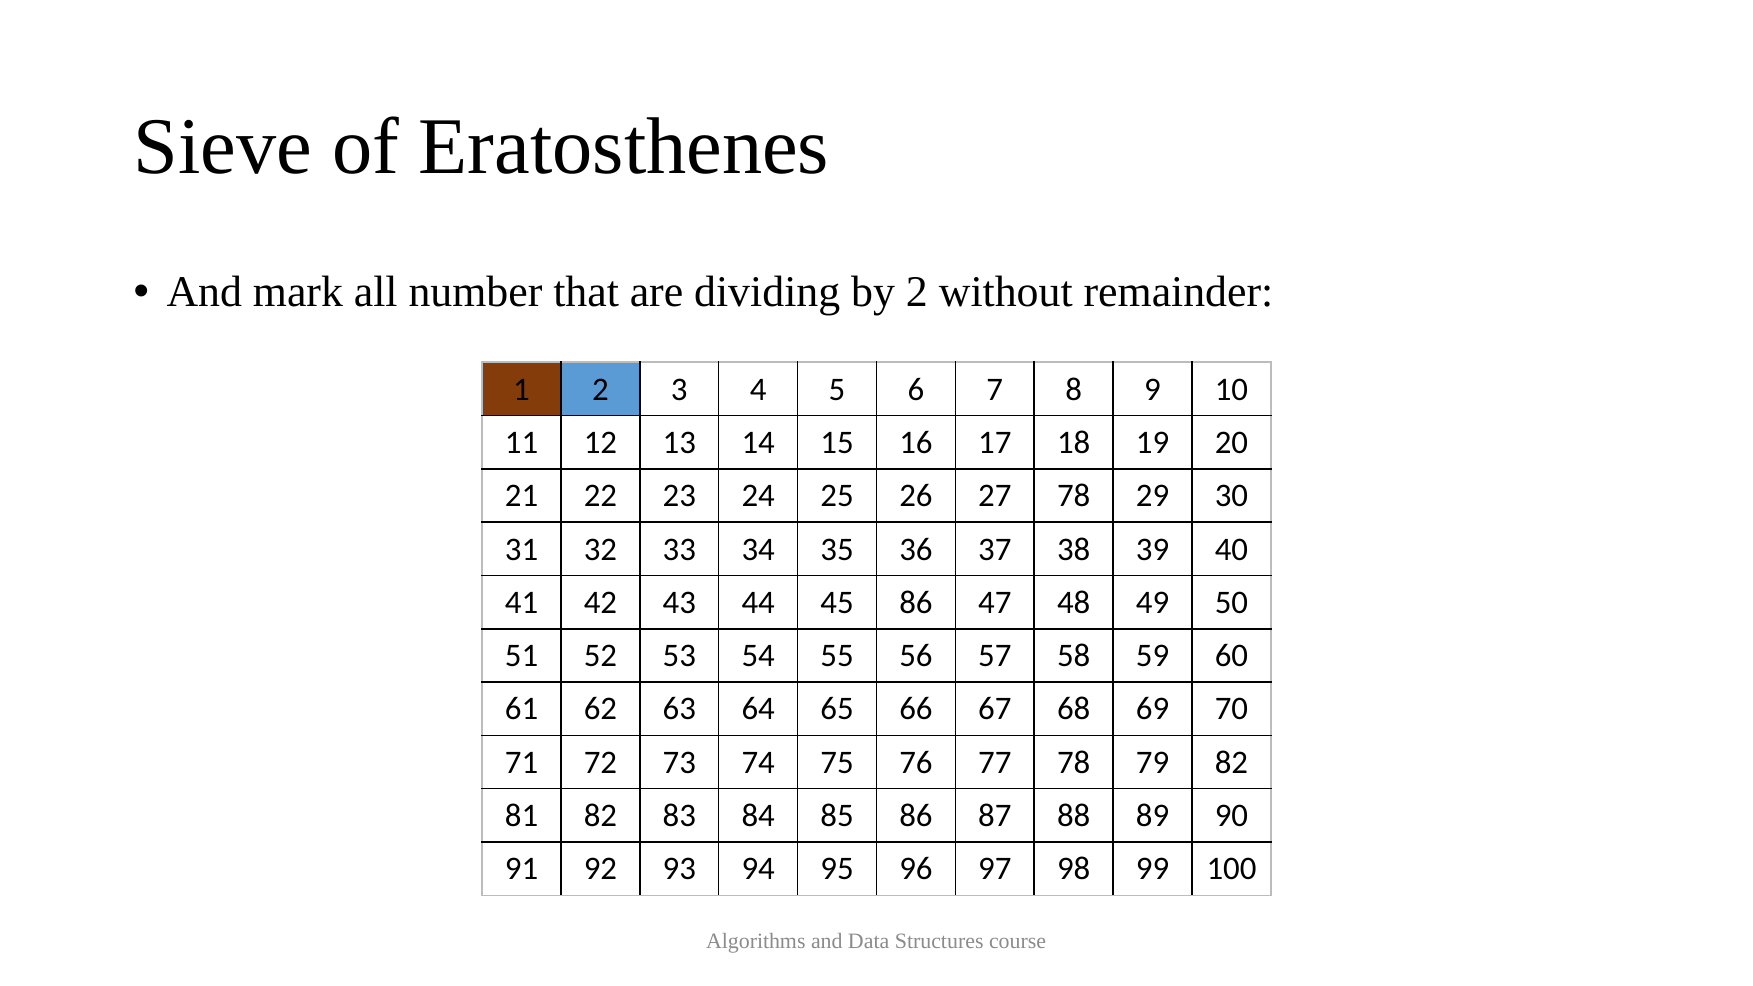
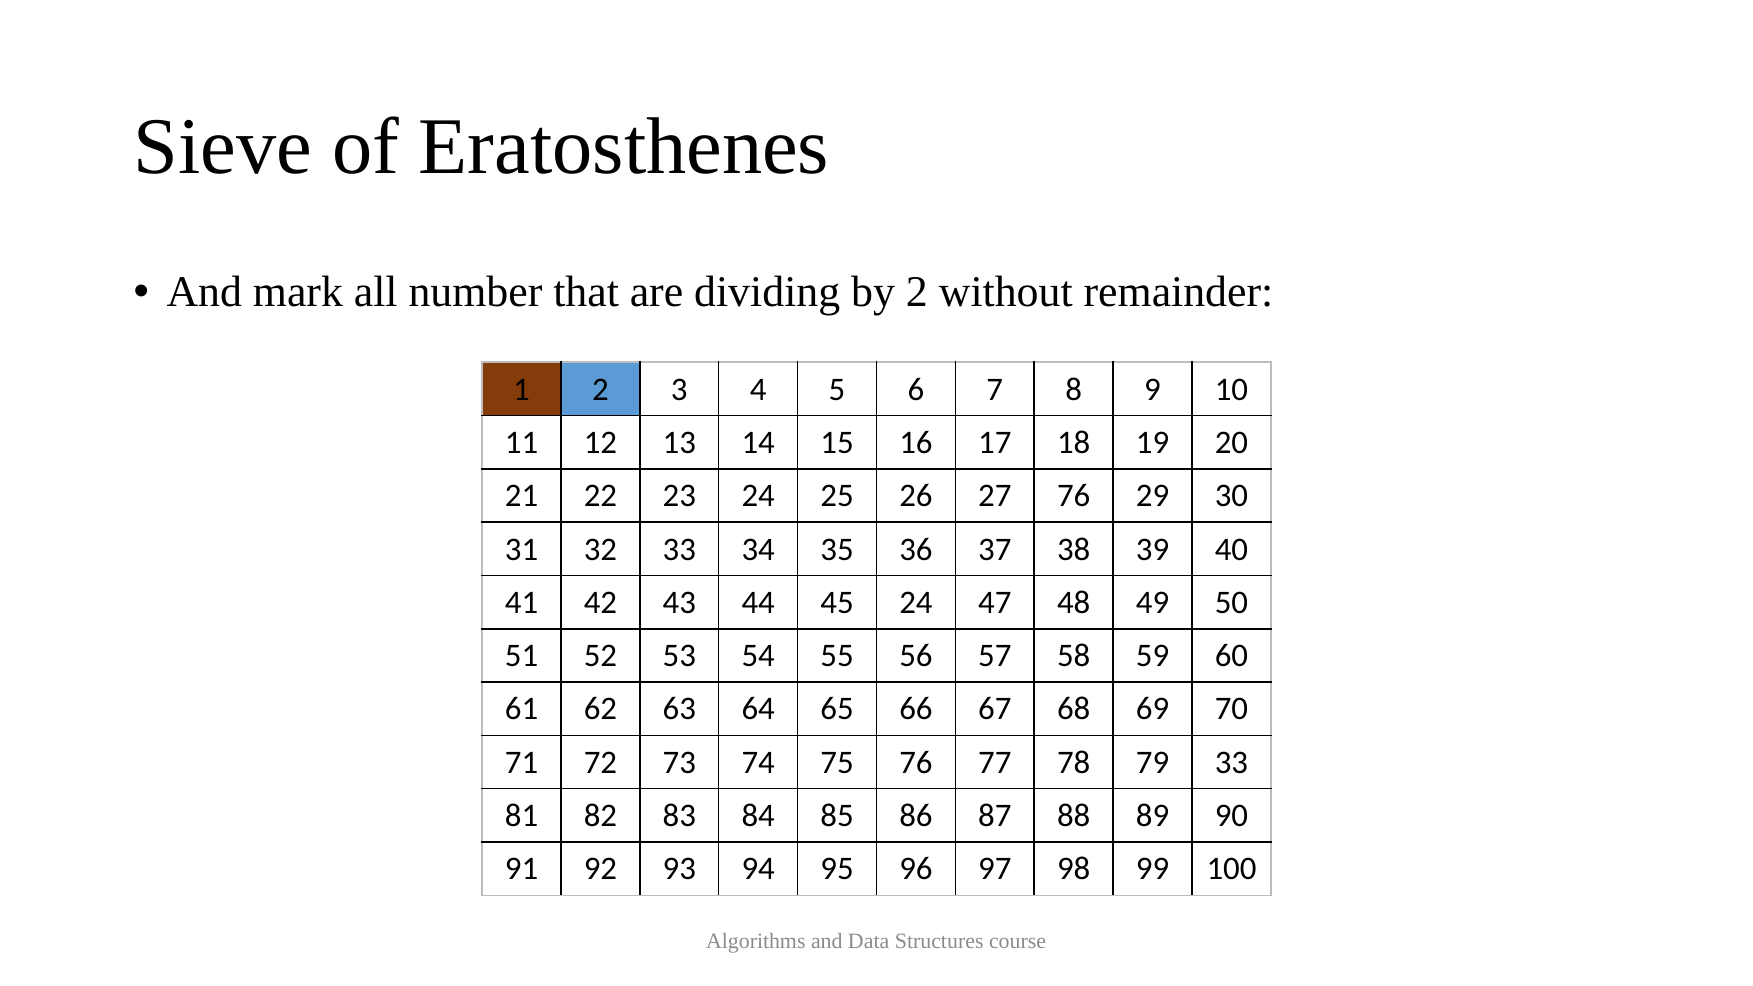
27 78: 78 -> 76 (1074, 496)
45 86: 86 -> 24 (916, 603)
79 82: 82 -> 33 (1231, 762)
